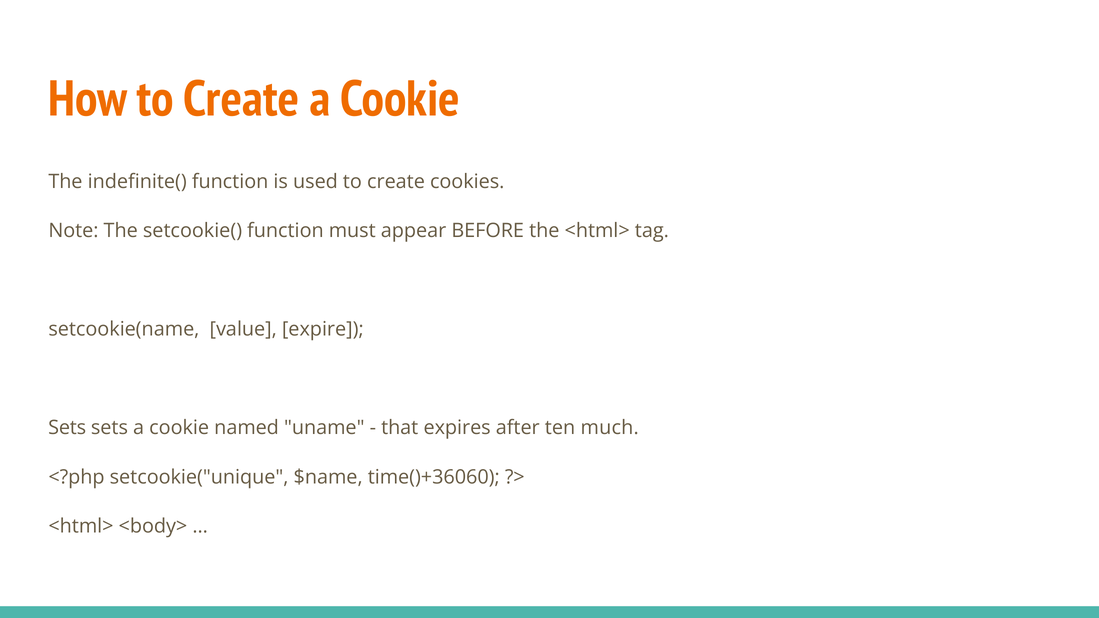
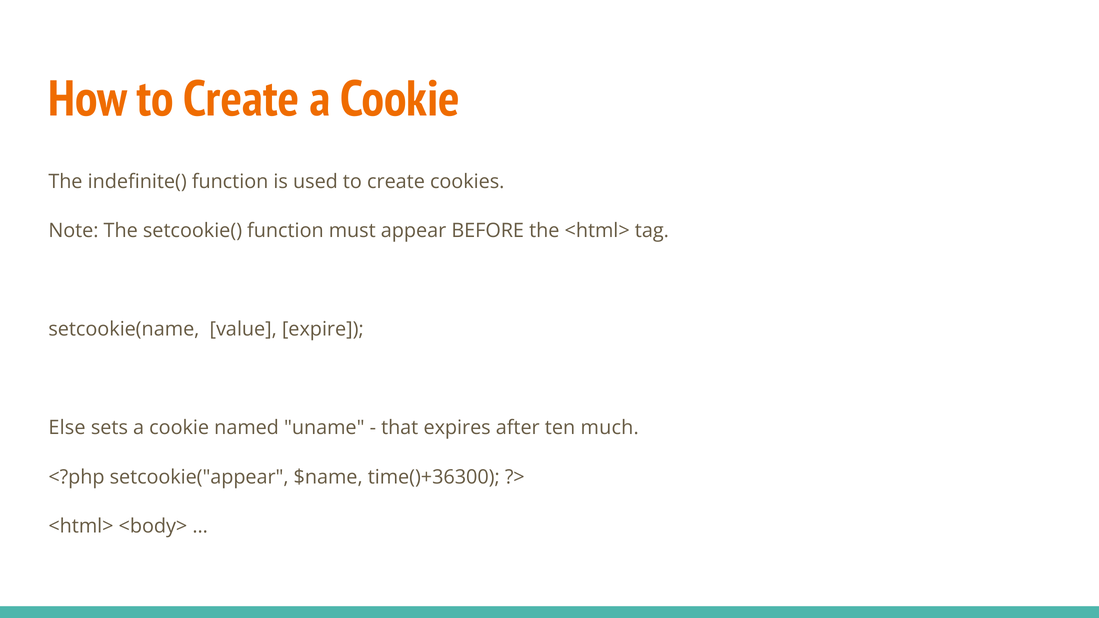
Sets: Sets -> Else (67, 428)
setcookie("unique: setcookie("unique -> setcookie("appear (199, 477)
time()+36060: time()+36060 -> time()+36300 (434, 477)
